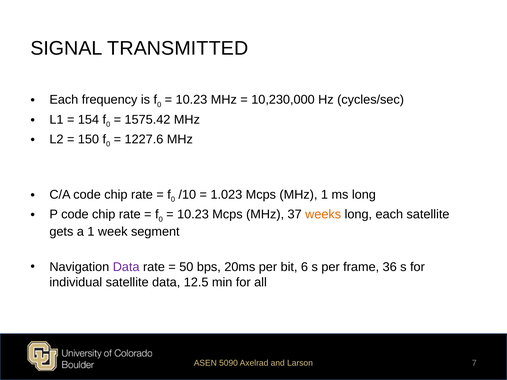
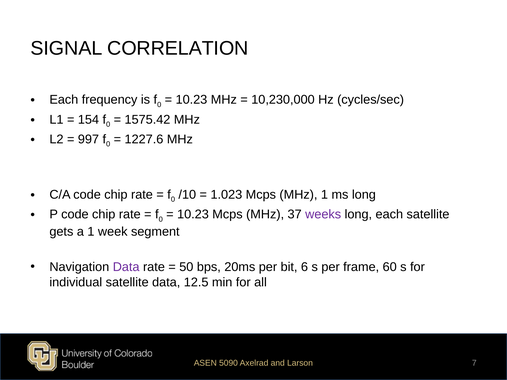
TRANSMITTED: TRANSMITTED -> CORRELATION (178, 48)
150: 150 -> 997 (88, 139)
weeks colour: orange -> purple (323, 215)
36: 36 -> 60 (390, 267)
